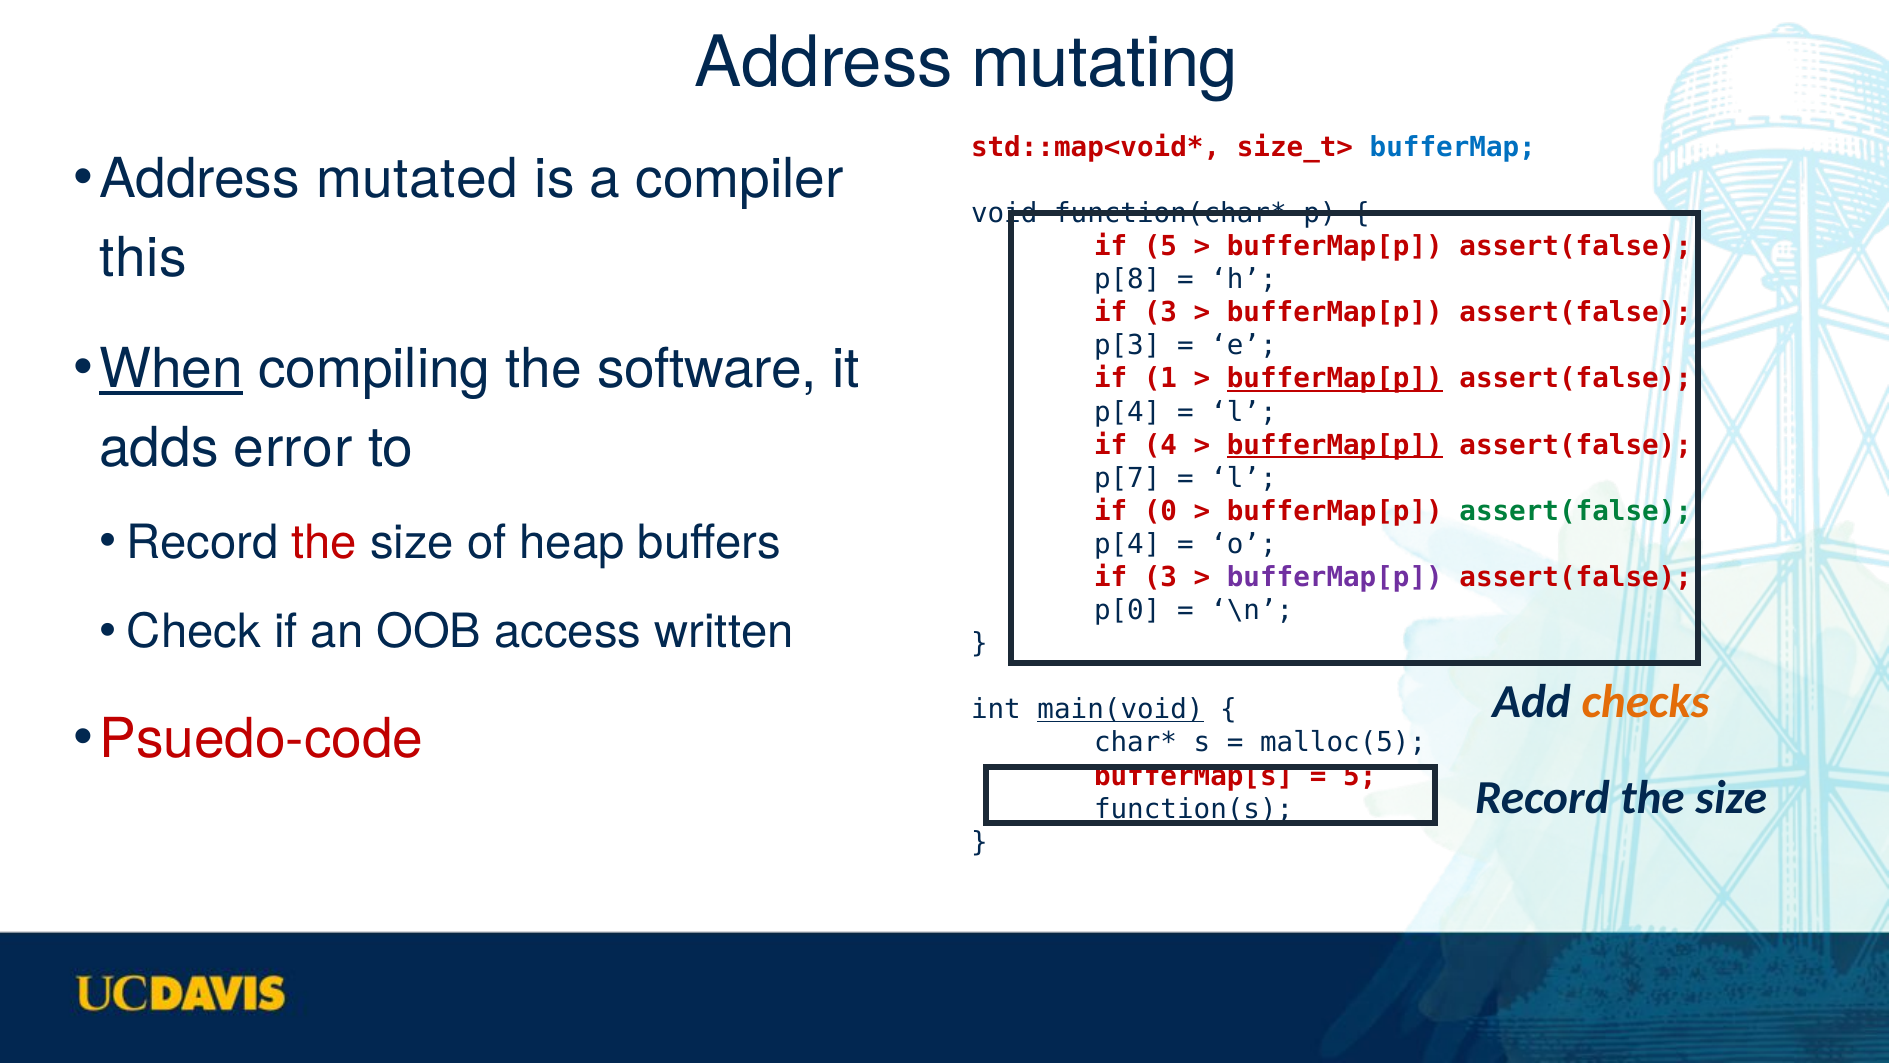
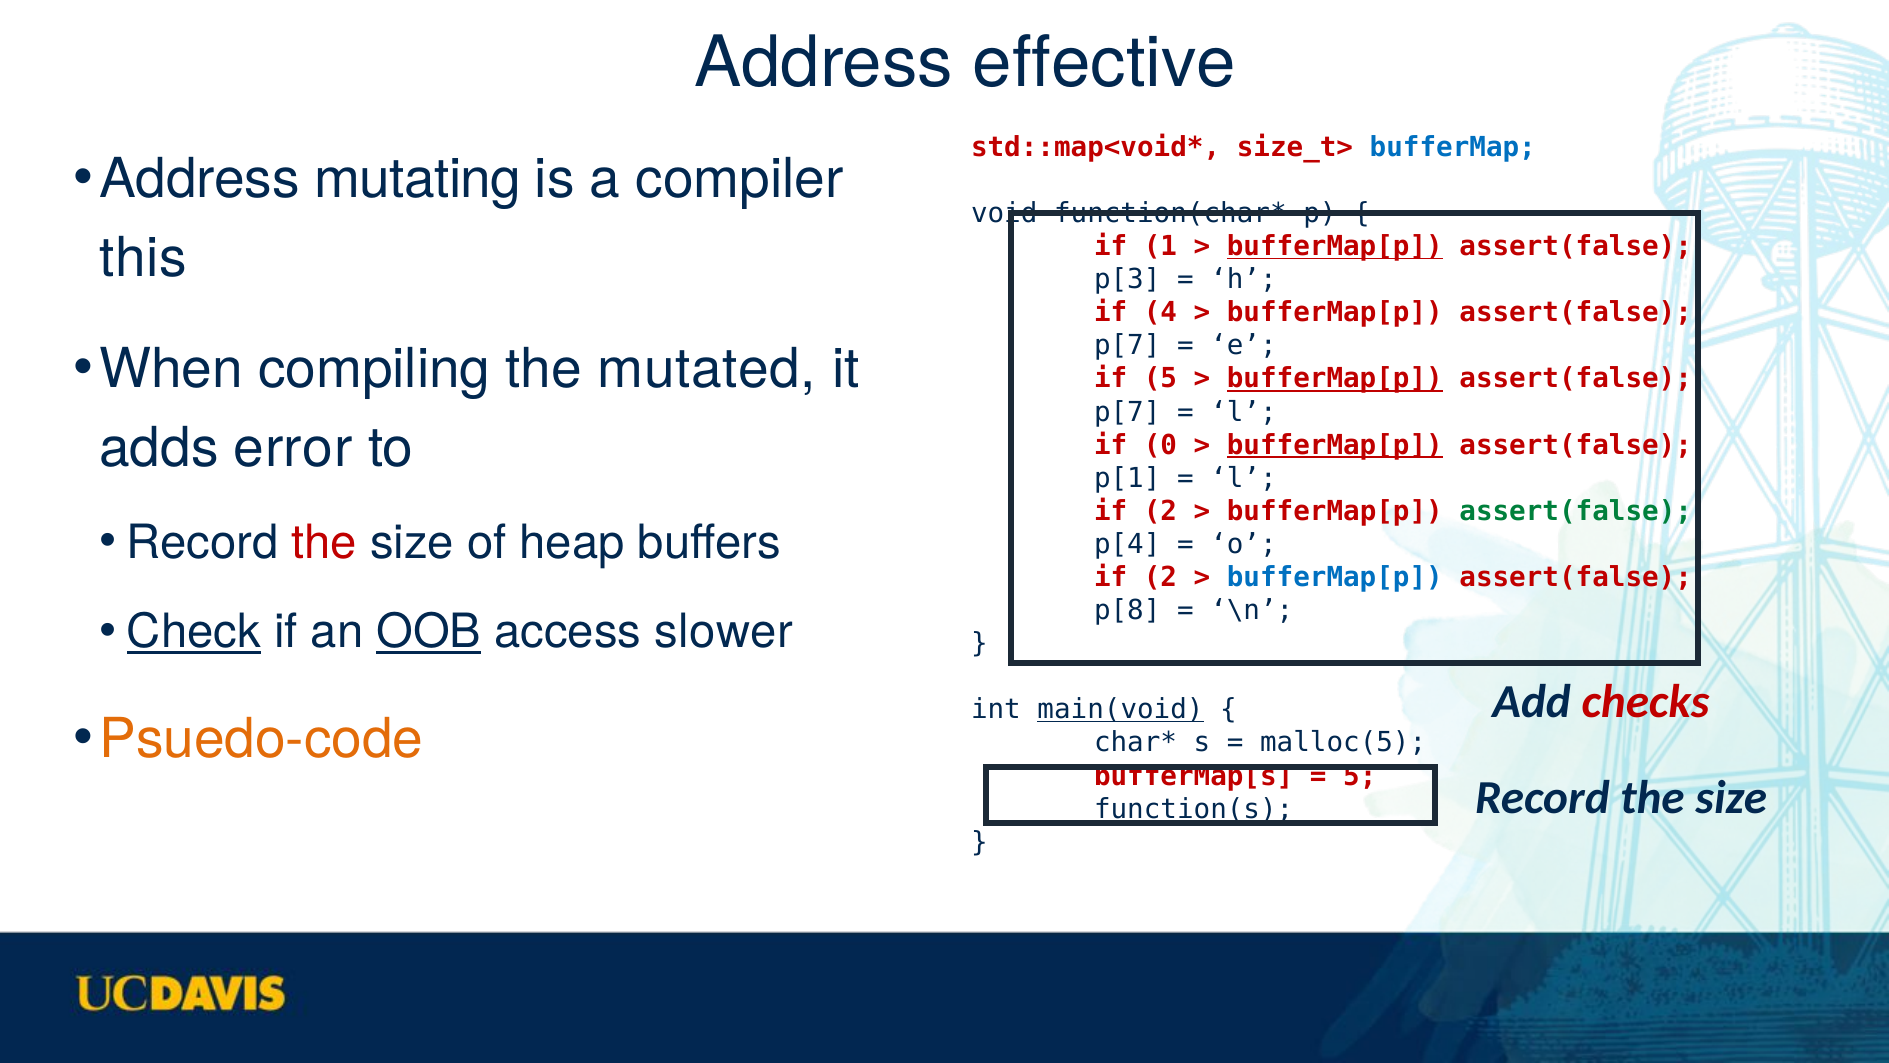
mutating: mutating -> effective (1105, 63)
mutated: mutated -> mutating (418, 179)
if 5: 5 -> 1 (1160, 246)
bufferMap[p underline: none -> present (1335, 246)
p[8: p[8 -> p[3 (1127, 279)
3: 3 -> 4 (1160, 313)
p[3: p[3 -> p[7 (1127, 346)
When underline: present -> none (171, 369)
software: software -> mutated (707, 369)
if 1: 1 -> 5 (1160, 379)
p[4: p[4 -> p[7 (1127, 412)
4: 4 -> 0 (1160, 445)
p[7: p[7 -> p[1 (1127, 478)
0: 0 -> 2 (1160, 511)
3: 3 -> 2 (1160, 577)
bufferMap[p colour: purple -> blue (1335, 577)
p[0: p[0 -> p[8 (1127, 610)
Check underline: none -> present (194, 632)
OOB underline: none -> present (429, 632)
written: written -> slower (724, 632)
checks colour: orange -> red (1646, 702)
Psuedo-code colour: red -> orange (261, 739)
